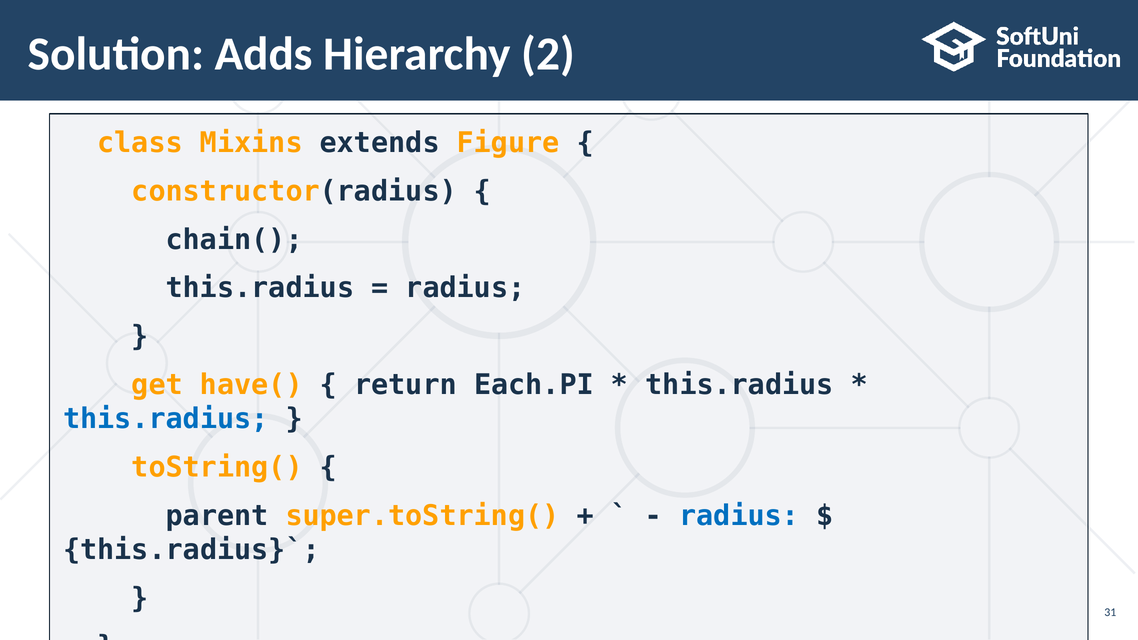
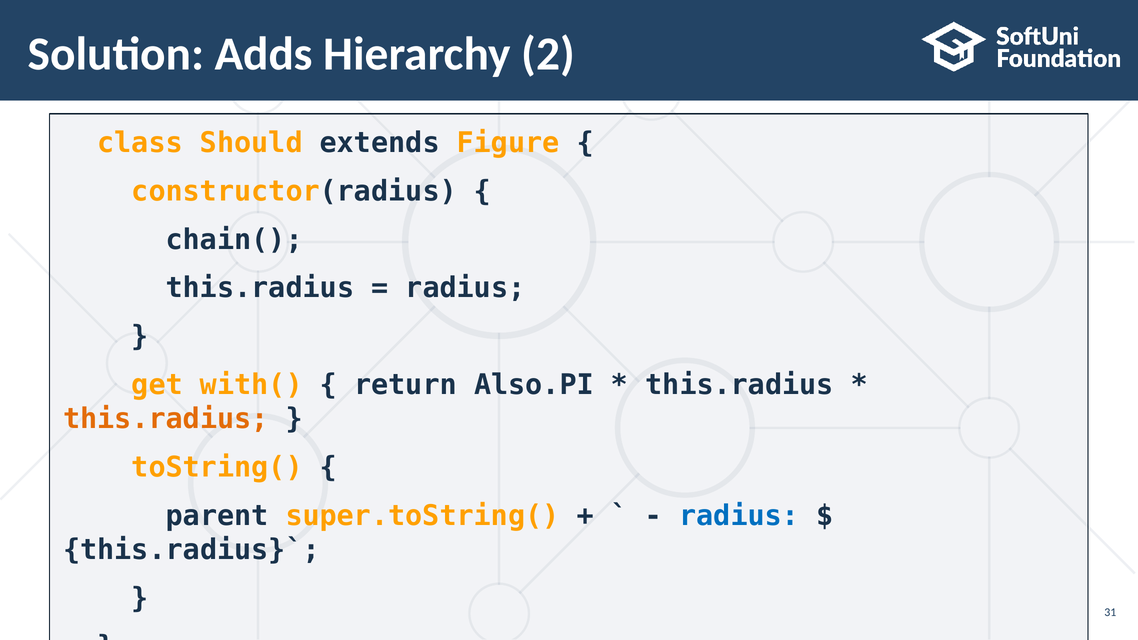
Mixins: Mixins -> Should (251, 143)
have(: have( -> with( (251, 385)
Each.PI: Each.PI -> Also.PI (534, 385)
this.radius colour: blue -> orange (166, 419)
